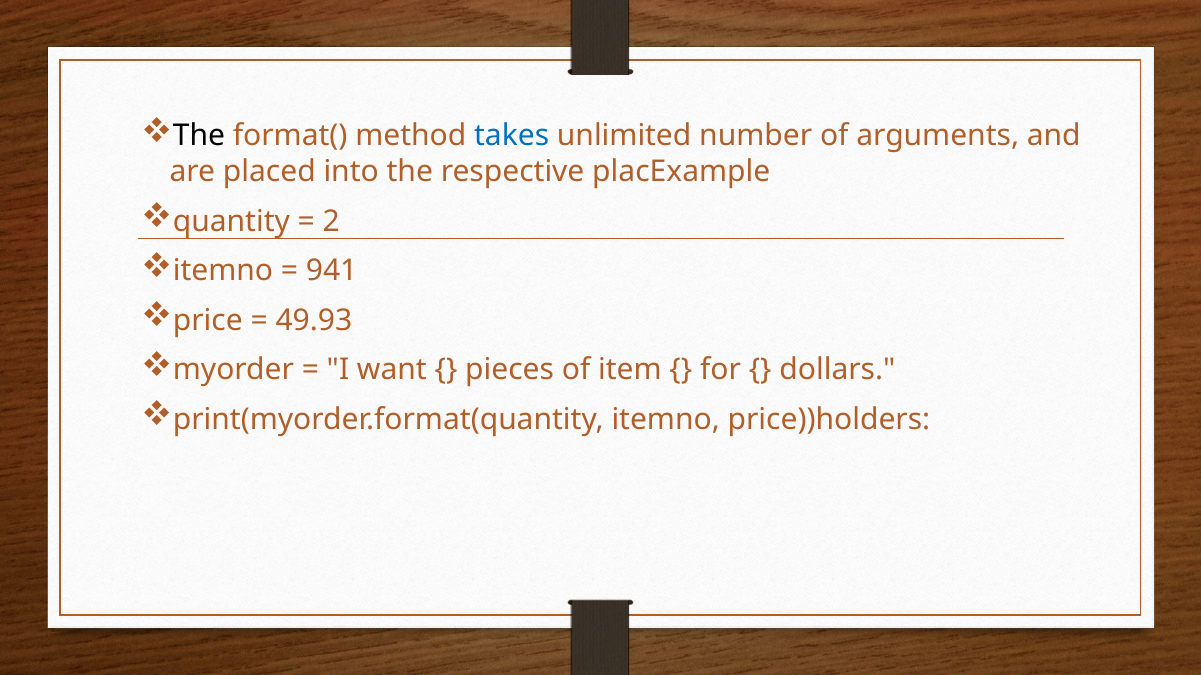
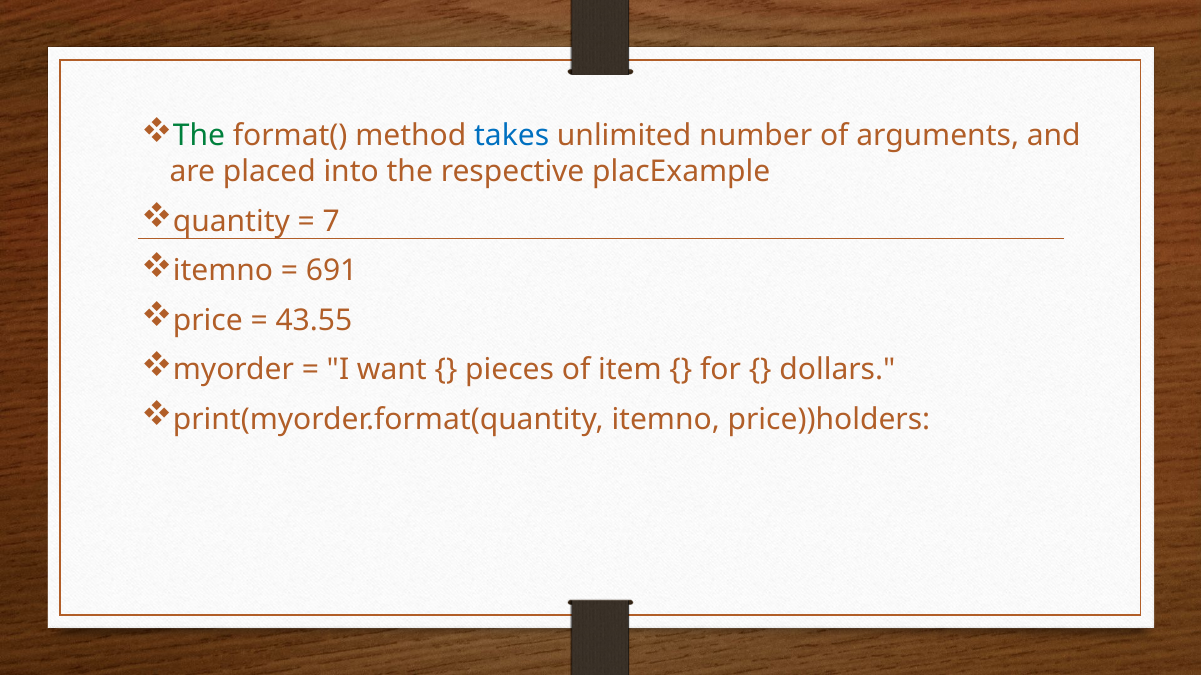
The colour: black -> green (199, 136)
2: 2 -> 7 (331, 222)
941: 941 -> 691 (332, 271)
49.93: 49.93 -> 43.55 (314, 321)
